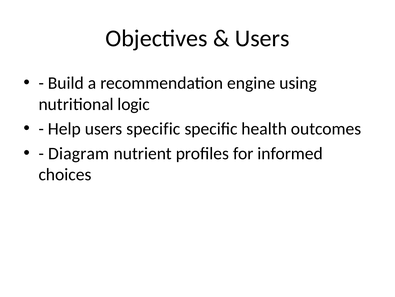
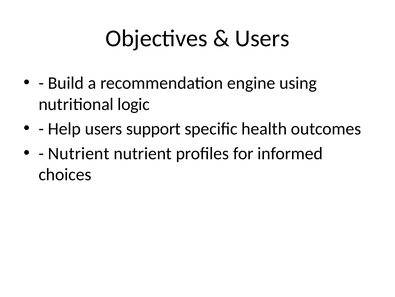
users specific: specific -> support (154, 129)
Diagram: Diagram -> Nutrient (79, 153)
